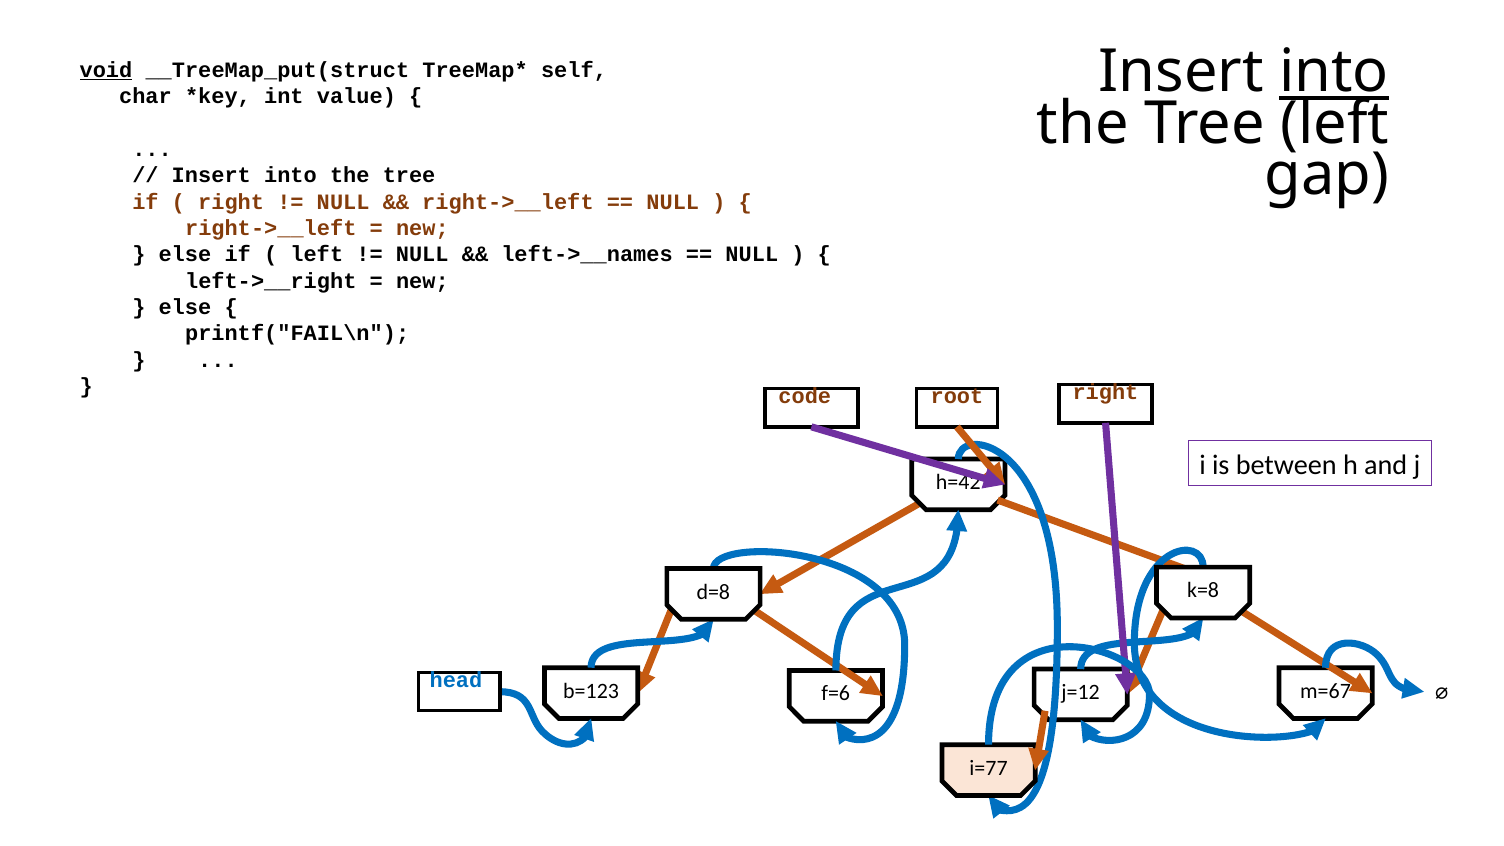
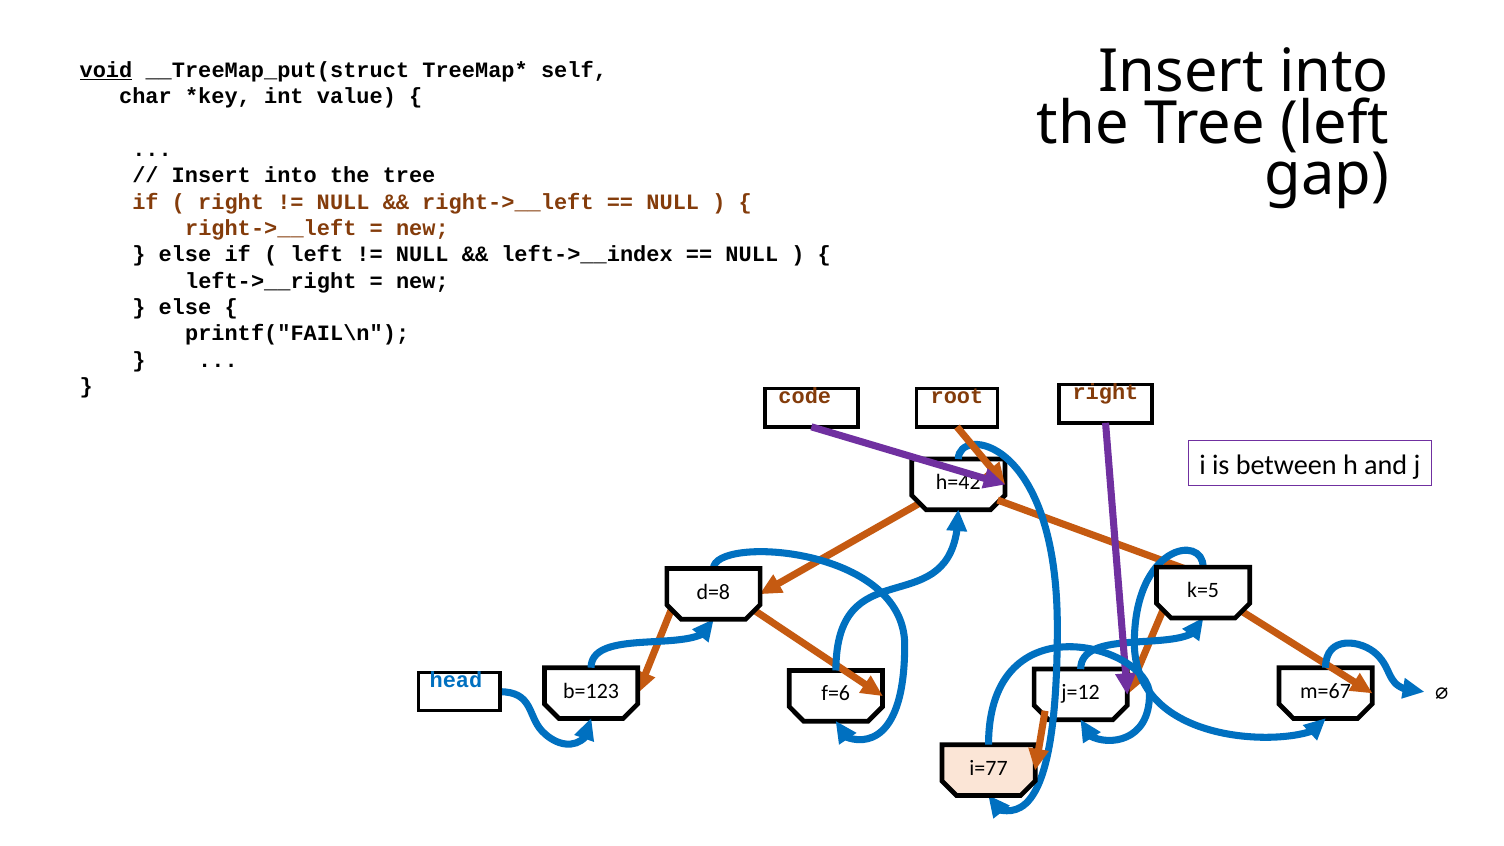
into underline: present -> none (1334, 72)
left->__names: left->__names -> left->__index (587, 255)
k=8: k=8 -> k=5 (1203, 590)
